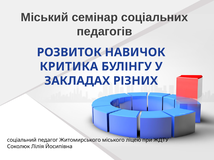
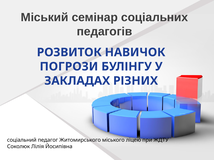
КРИТИКА: КРИТИКА -> ПОГРОЗИ (69, 67)
